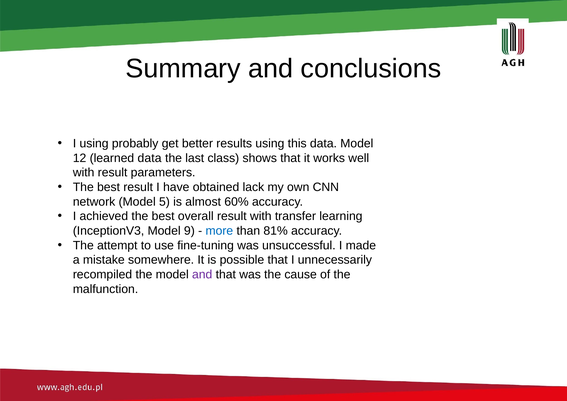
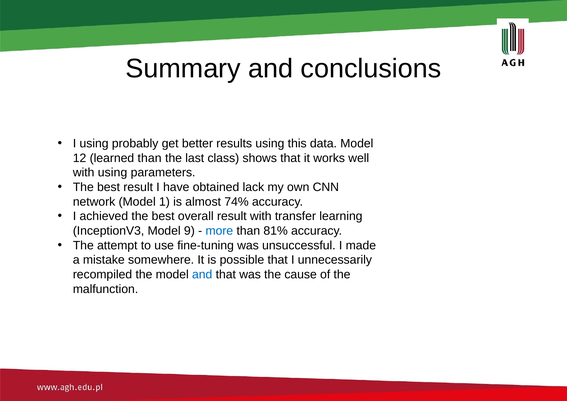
learned data: data -> than (150, 158)
with result: result -> using (113, 173)
5: 5 -> 1 (164, 202)
60%: 60% -> 74% (237, 202)
and colour: purple -> blue (202, 275)
